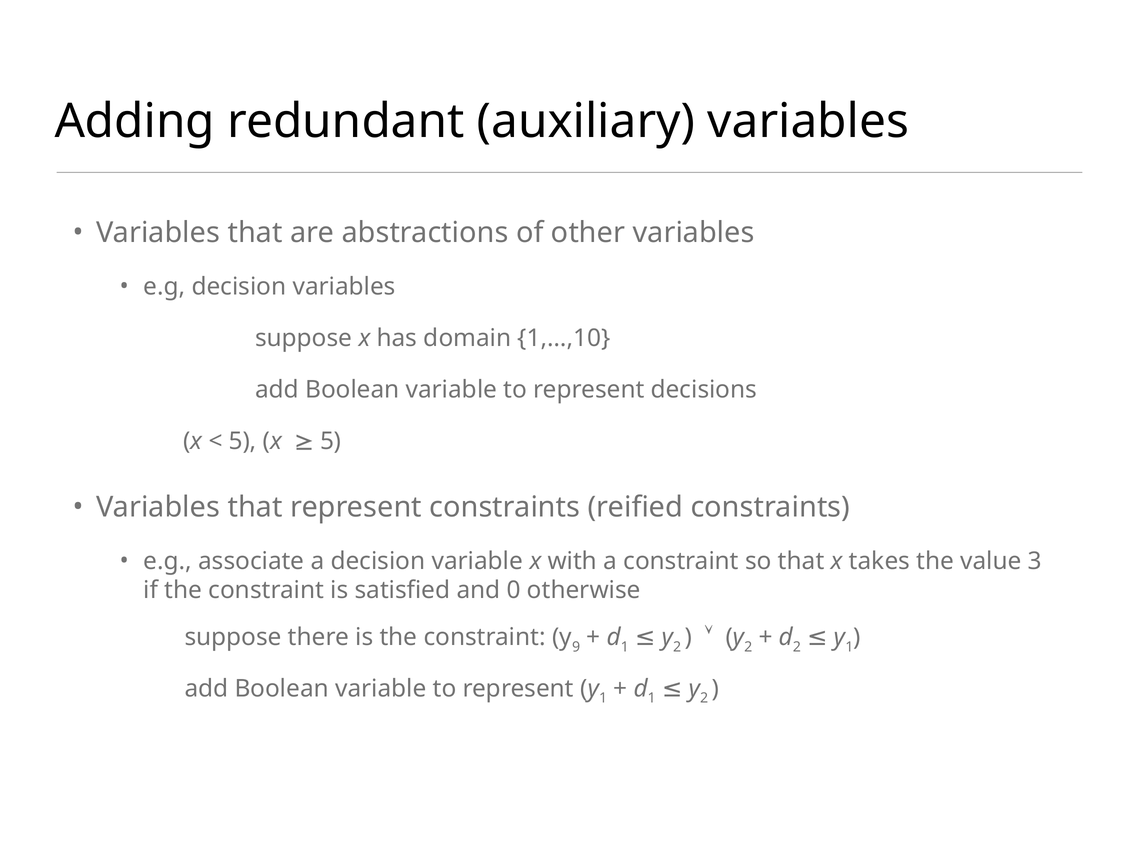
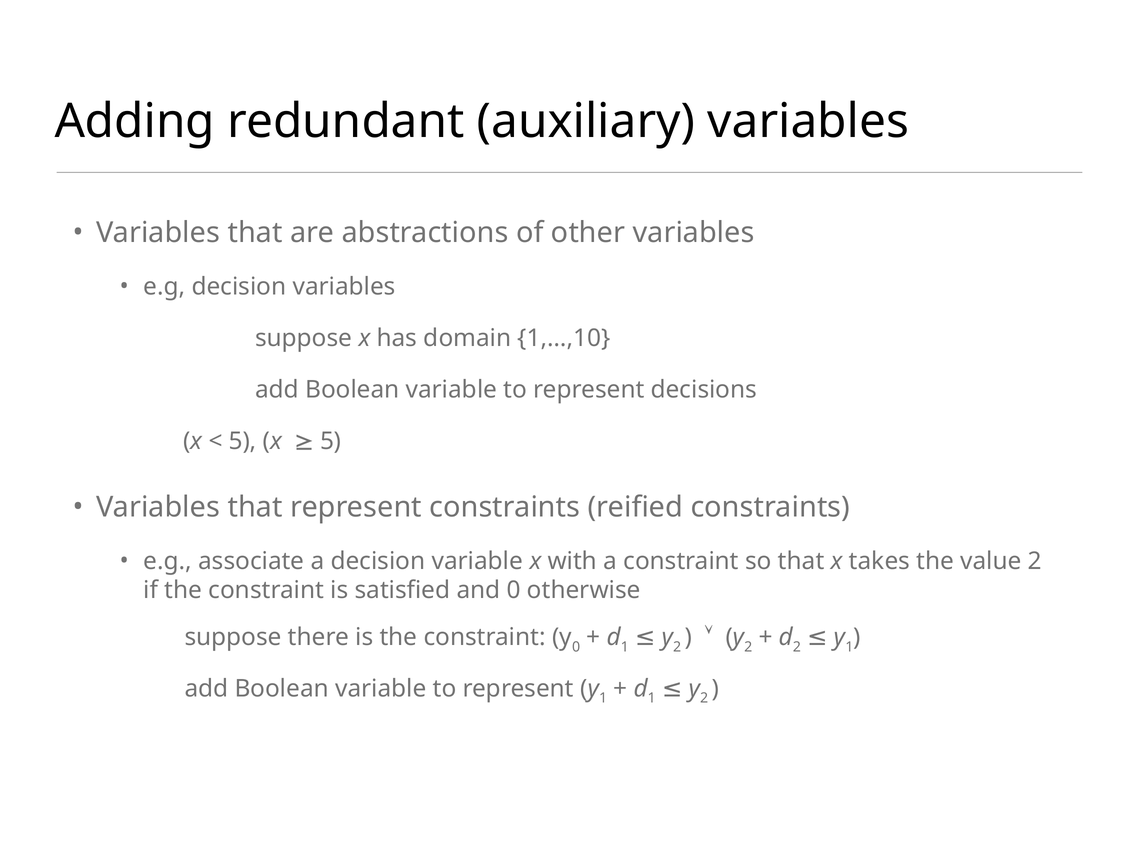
value 3: 3 -> 2 (1035, 561)
9: 9 -> 0 (576, 647)
